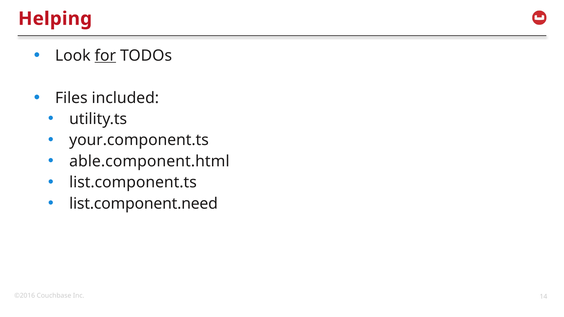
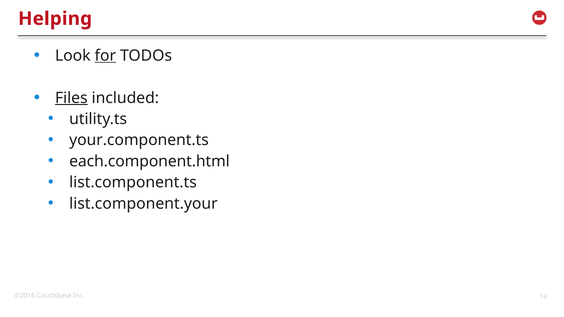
Files underline: none -> present (71, 98)
able.component.html: able.component.html -> each.component.html (149, 161)
list.component.need: list.component.need -> list.component.your (143, 204)
